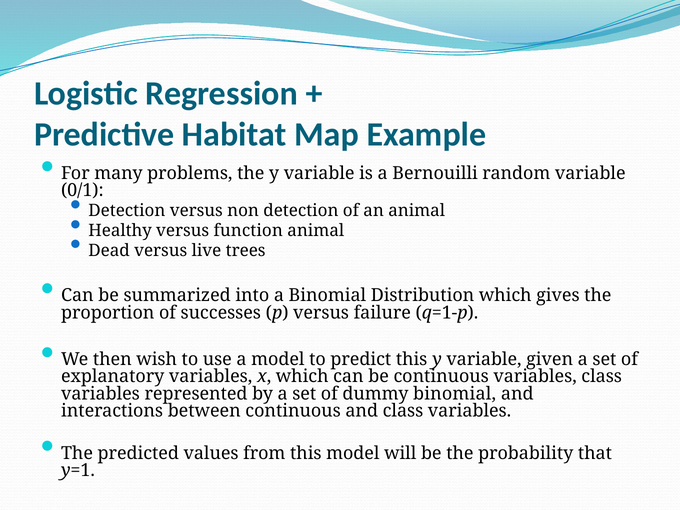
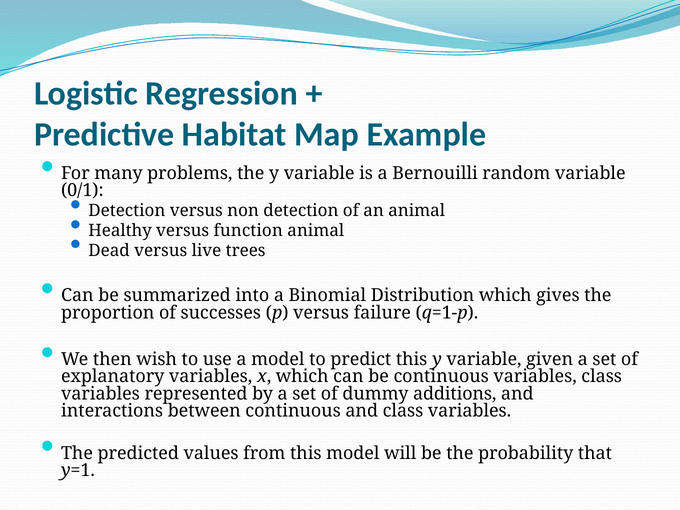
dummy binomial: binomial -> additions (455, 394)
